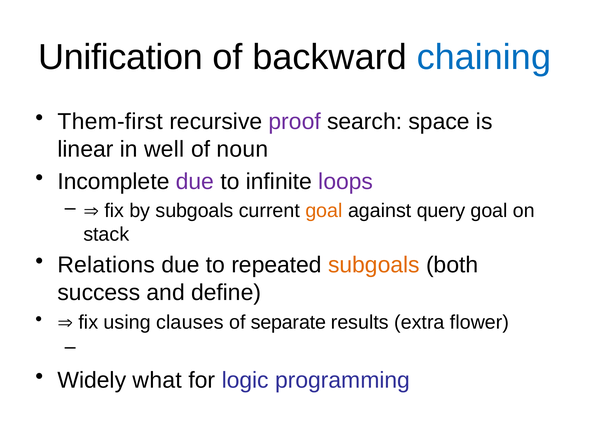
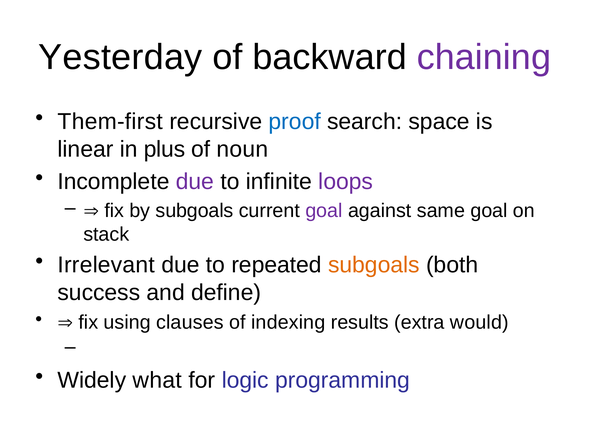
Unification: Unification -> Yesterday (120, 57)
chaining colour: blue -> purple (484, 57)
proof colour: purple -> blue (295, 122)
well: well -> plus (164, 149)
goal colour: orange -> purple (324, 211)
query: query -> same (441, 211)
Relations: Relations -> Irrelevant (106, 265)
separate: separate -> indexing (288, 322)
flower: flower -> would (479, 322)
